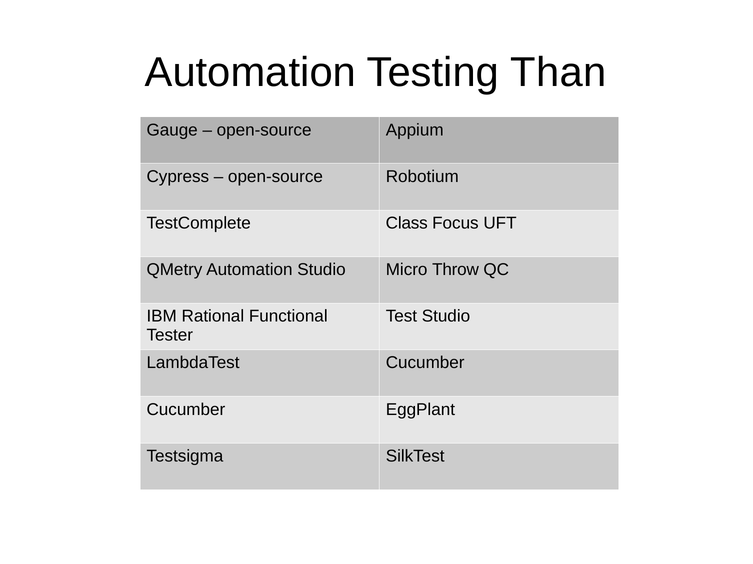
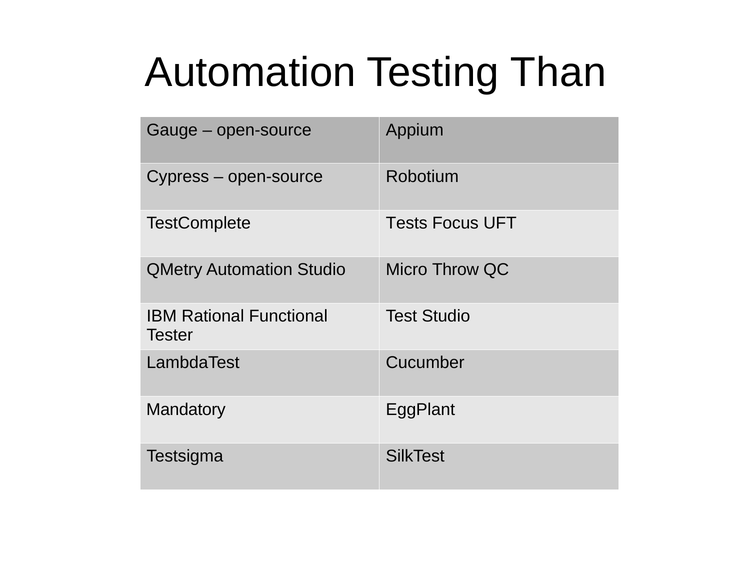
Class: Class -> Tests (407, 223)
Cucumber: Cucumber -> Mandatory (186, 410)
